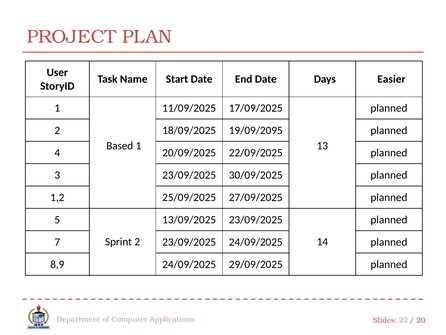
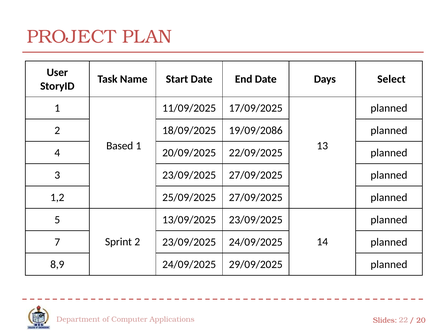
Easier: Easier -> Select (391, 79)
19/09/2095: 19/09/2095 -> 19/09/2086 (256, 130)
23/09/2025 30/09/2025: 30/09/2025 -> 27/09/2025 (256, 175)
